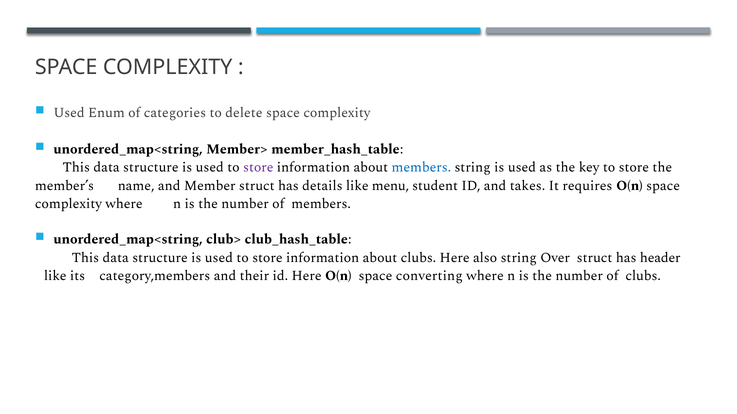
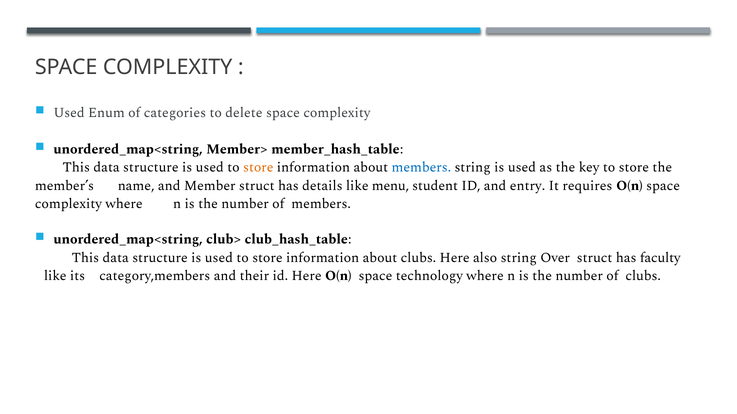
store colour: purple -> orange (258, 168)
takes: takes -> entry (528, 186)
header: header -> faculty (660, 258)
converting: converting -> technology (429, 276)
